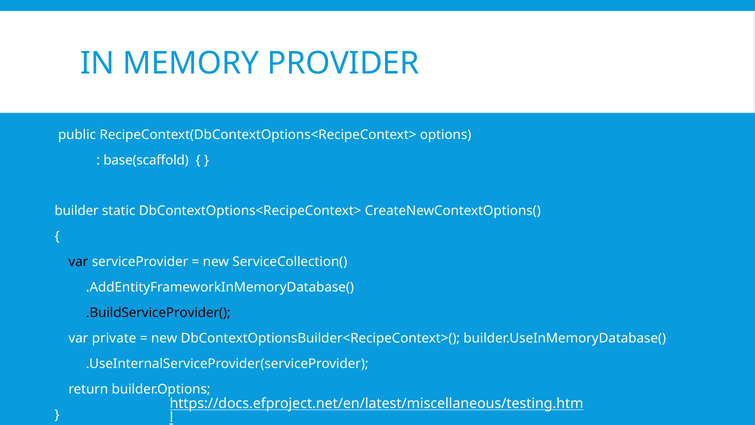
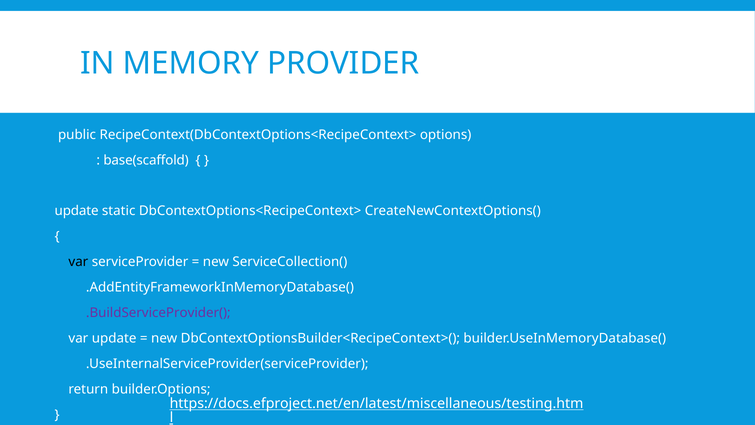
builder: builder -> update (77, 211)
.BuildServiceProvider( colour: black -> purple (158, 313)
var private: private -> update (114, 338)
